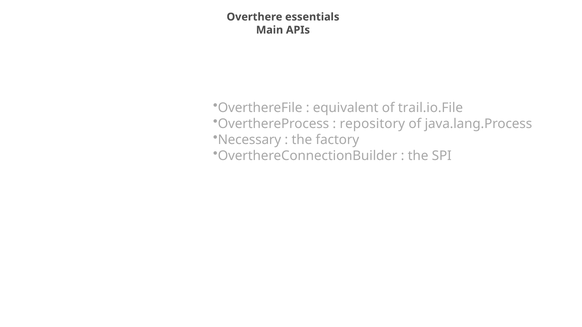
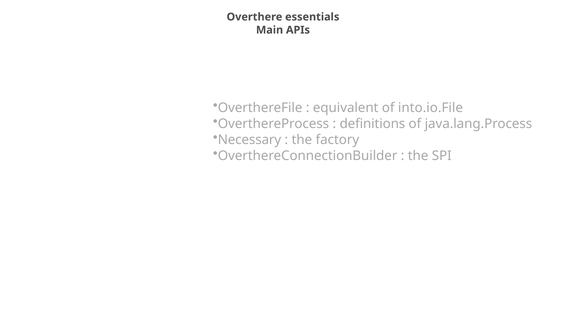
trail.io.File: trail.io.File -> into.io.File (430, 108)
repository: repository -> definitions (372, 124)
